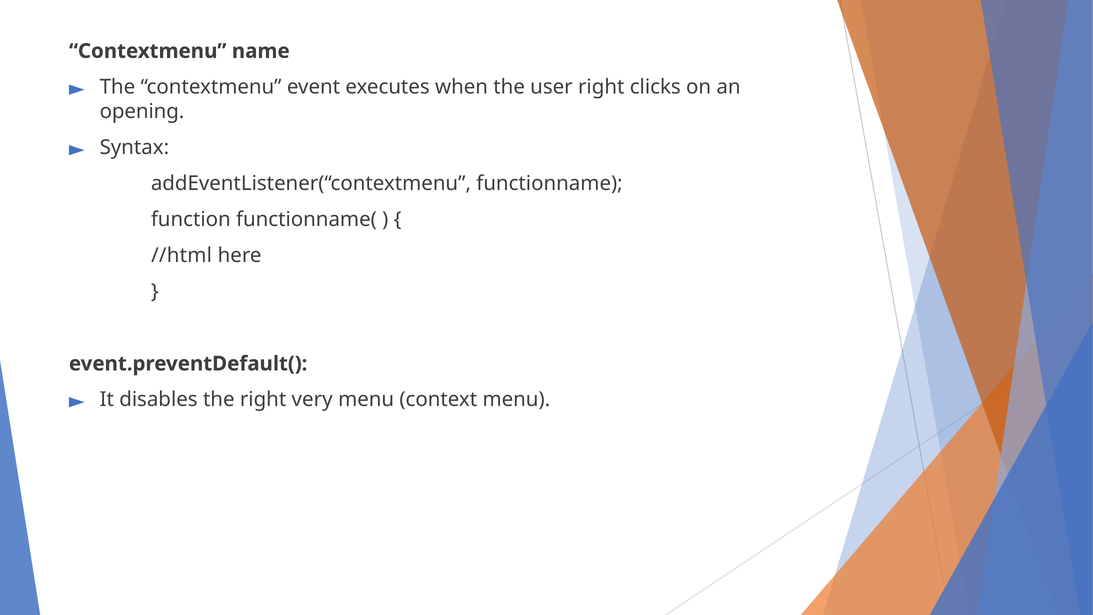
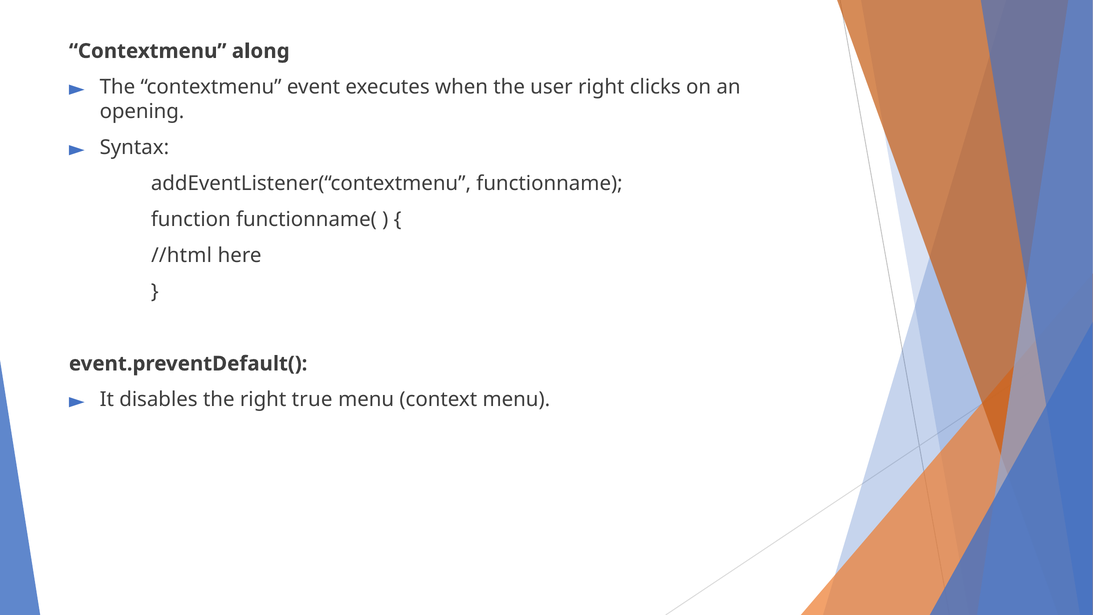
name: name -> along (261, 51)
very: very -> true (312, 400)
